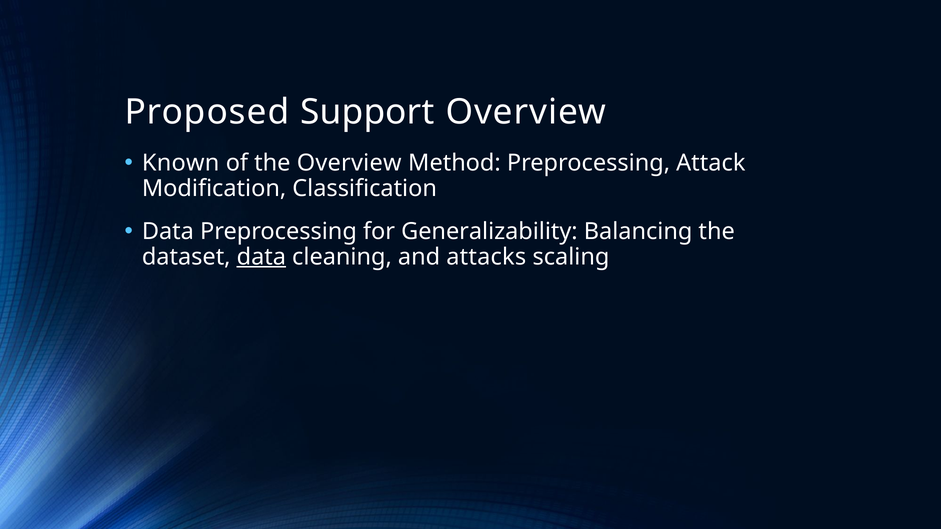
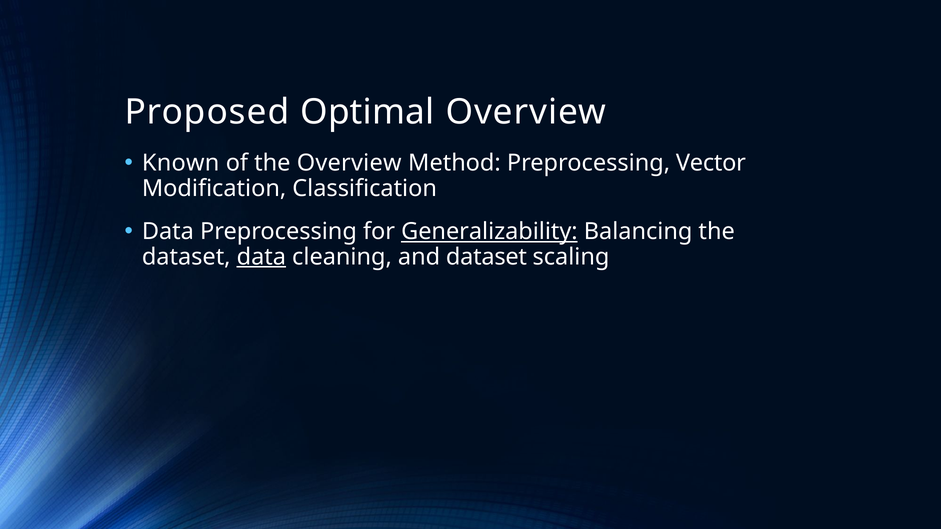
Support: Support -> Optimal (367, 112)
Attack: Attack -> Vector (711, 163)
Generalizability underline: none -> present (489, 232)
and attacks: attacks -> dataset (486, 257)
